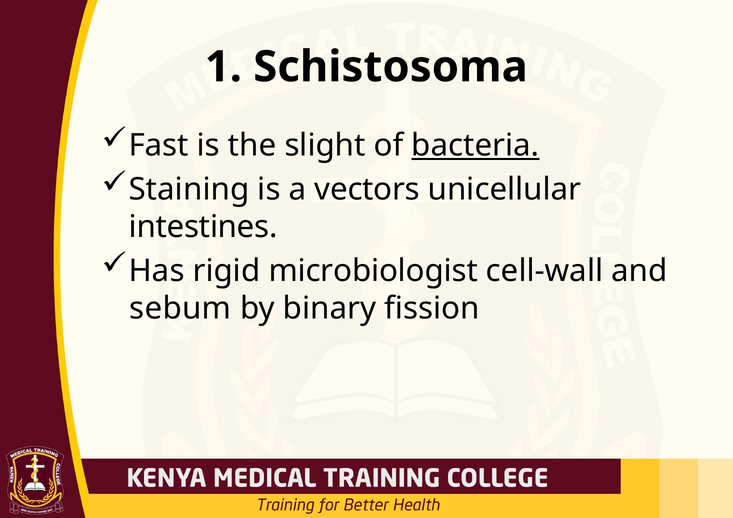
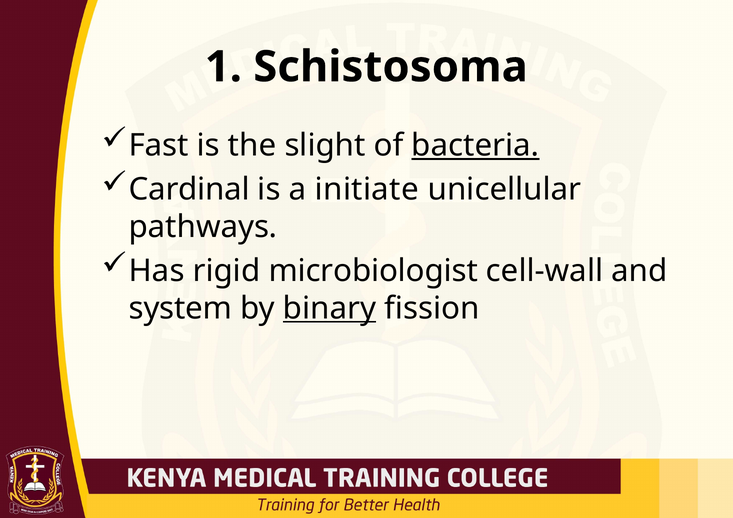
Staining: Staining -> Cardinal (189, 190)
vectors: vectors -> initiate (367, 190)
intestines: intestines -> pathways (203, 227)
sebum: sebum -> system (180, 309)
binary underline: none -> present (330, 309)
